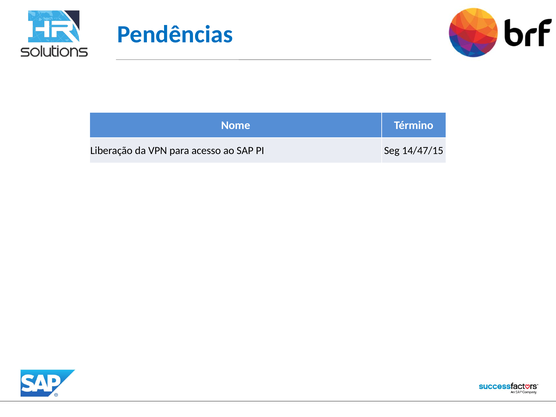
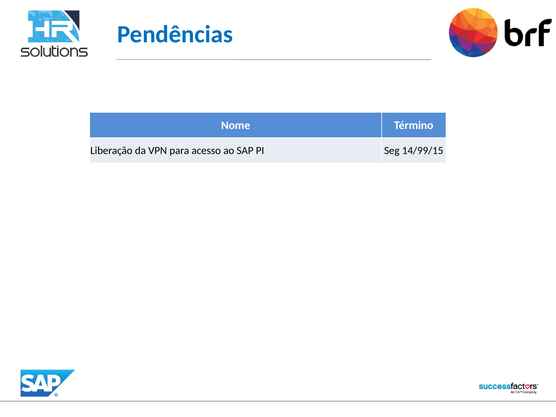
14/47/15: 14/47/15 -> 14/99/15 (423, 151)
